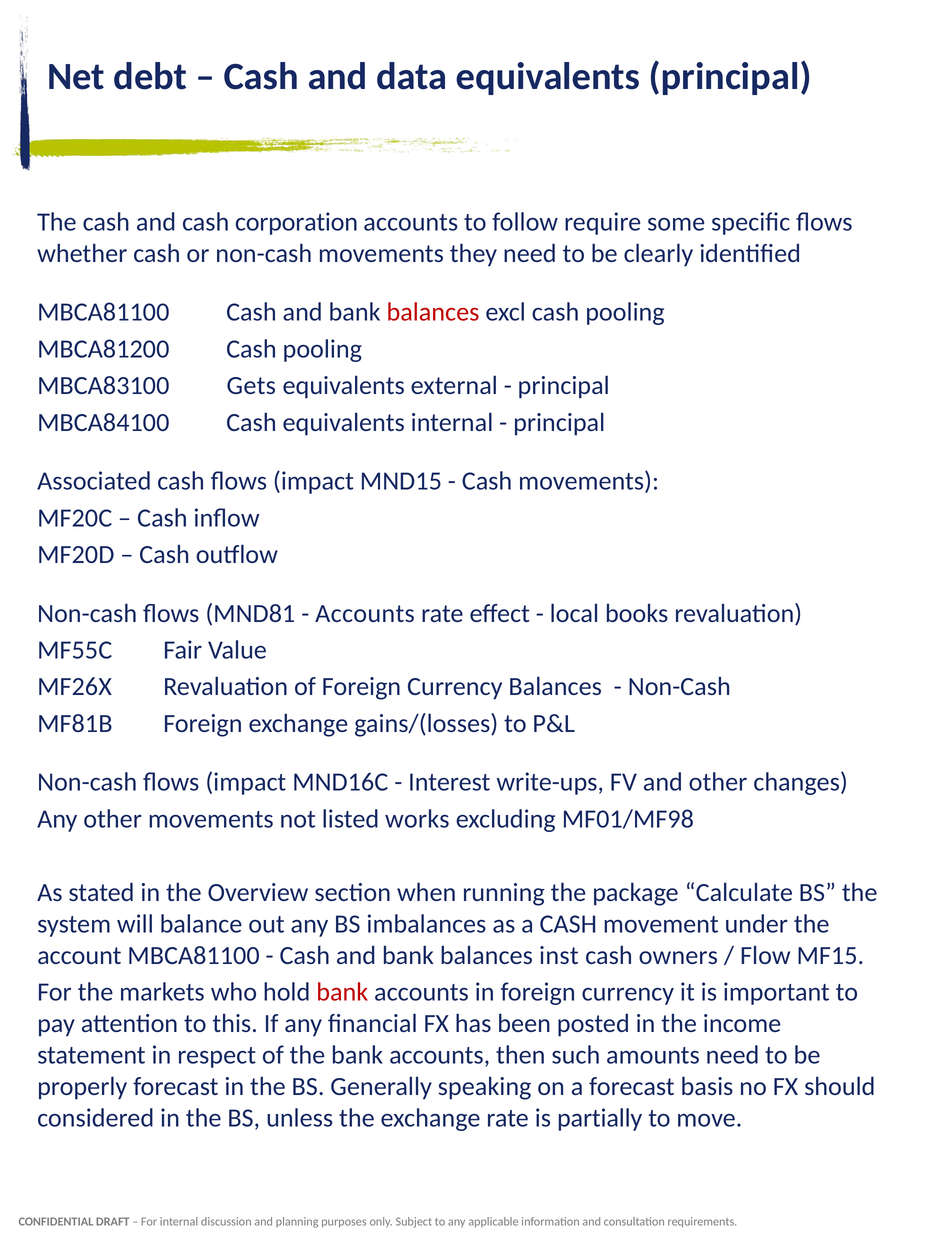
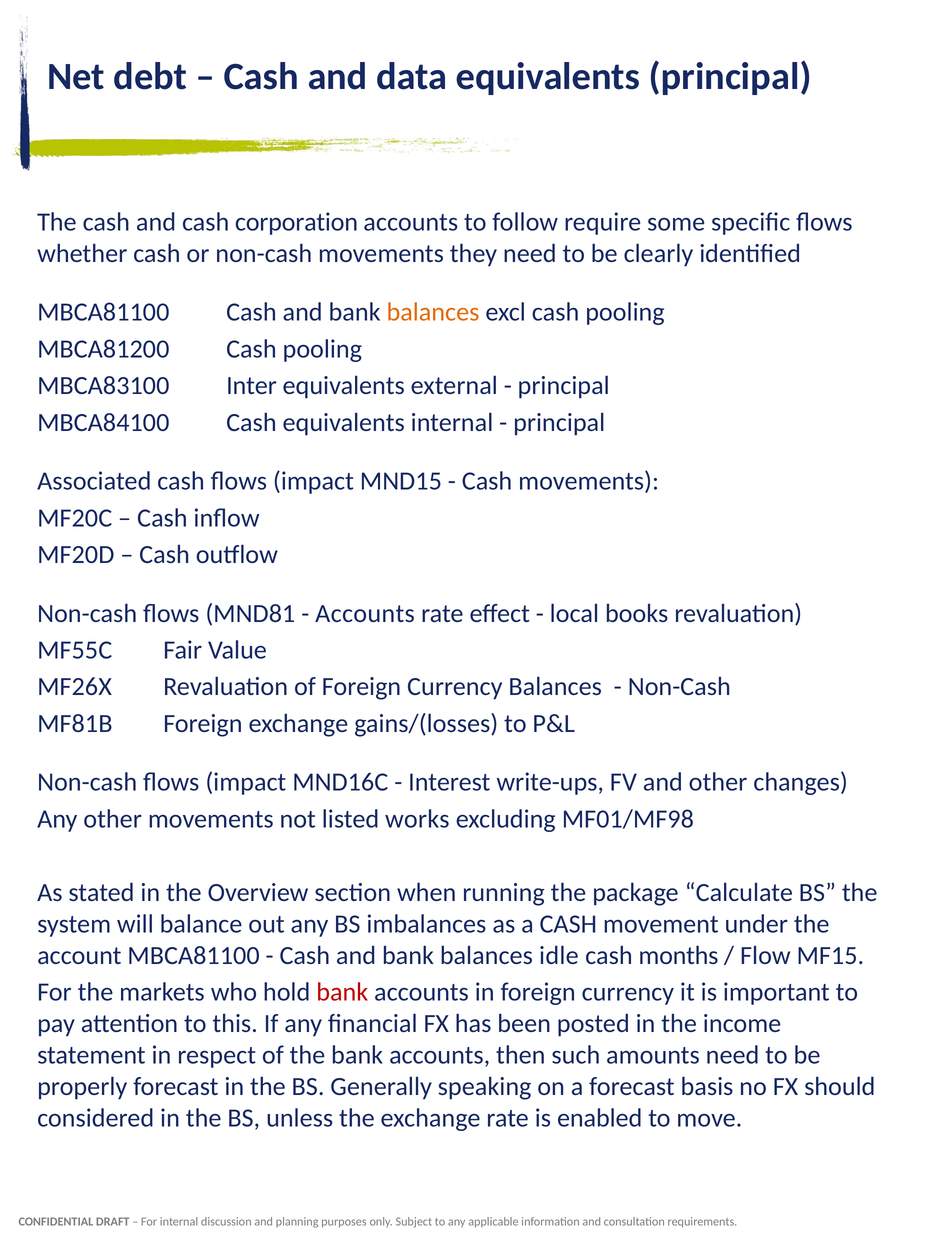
balances colour: red -> orange (433, 312)
Gets: Gets -> Inter (252, 386)
inst: inst -> idle (559, 956)
owners: owners -> months (678, 956)
partially: partially -> enabled (600, 1119)
